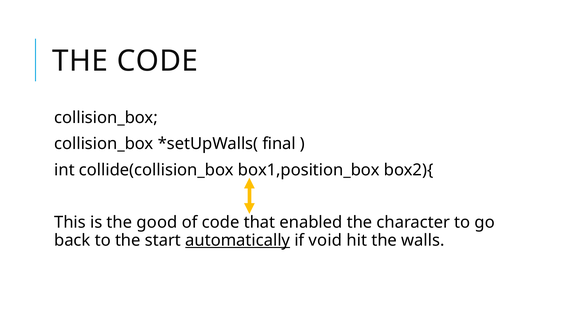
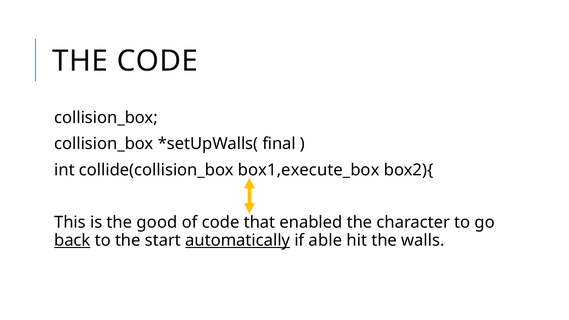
box1,position_box: box1,position_box -> box1,execute_box (309, 170)
back underline: none -> present (72, 240)
void: void -> able (325, 240)
